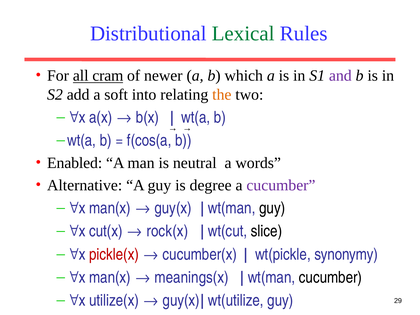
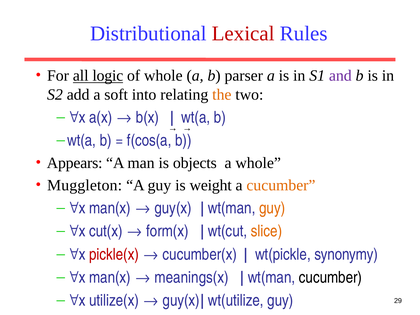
Lexical colour: green -> red (243, 34)
cram: cram -> logic (108, 76)
of newer: newer -> whole (163, 76)
which: which -> parser (244, 76)
Enabled: Enabled -> Appears (75, 163)
neutral: neutral -> objects (195, 163)
a words: words -> whole (258, 163)
Alternative: Alternative -> Muggleton (85, 185)
degree: degree -> weight (211, 185)
cucumber colour: purple -> orange (281, 185)
guy colour: black -> orange (272, 208)
rock(x: rock(x -> form(x (167, 231)
slice colour: black -> orange (267, 231)
